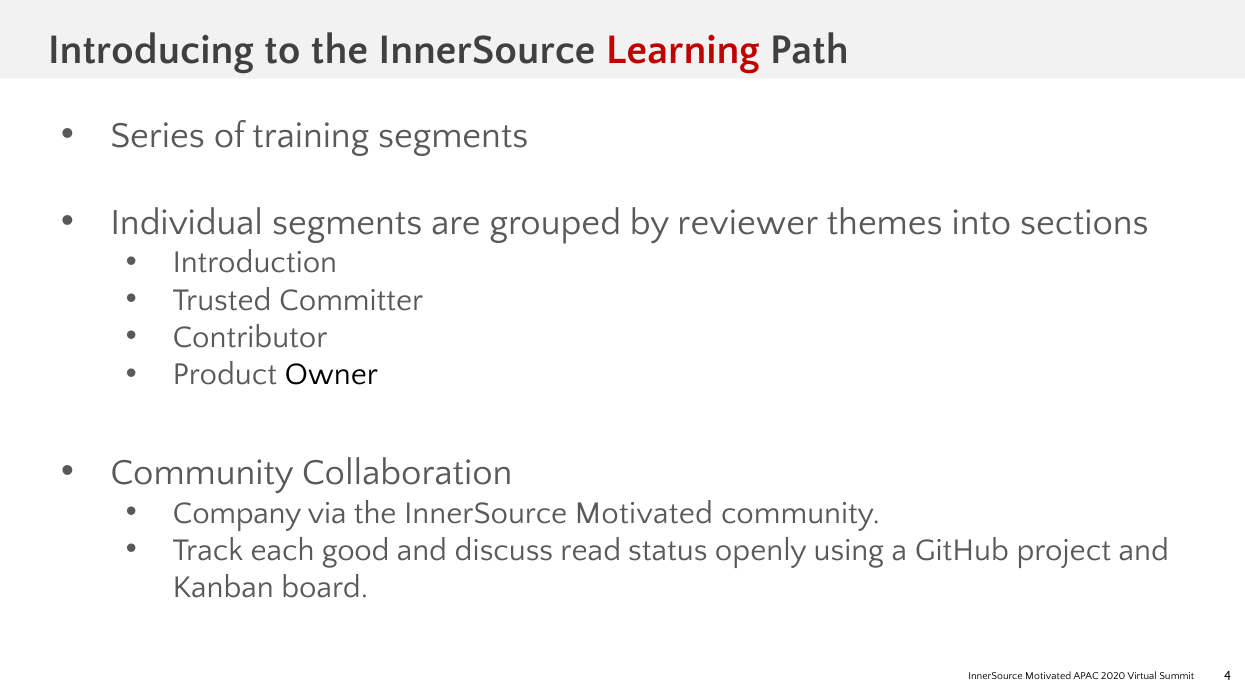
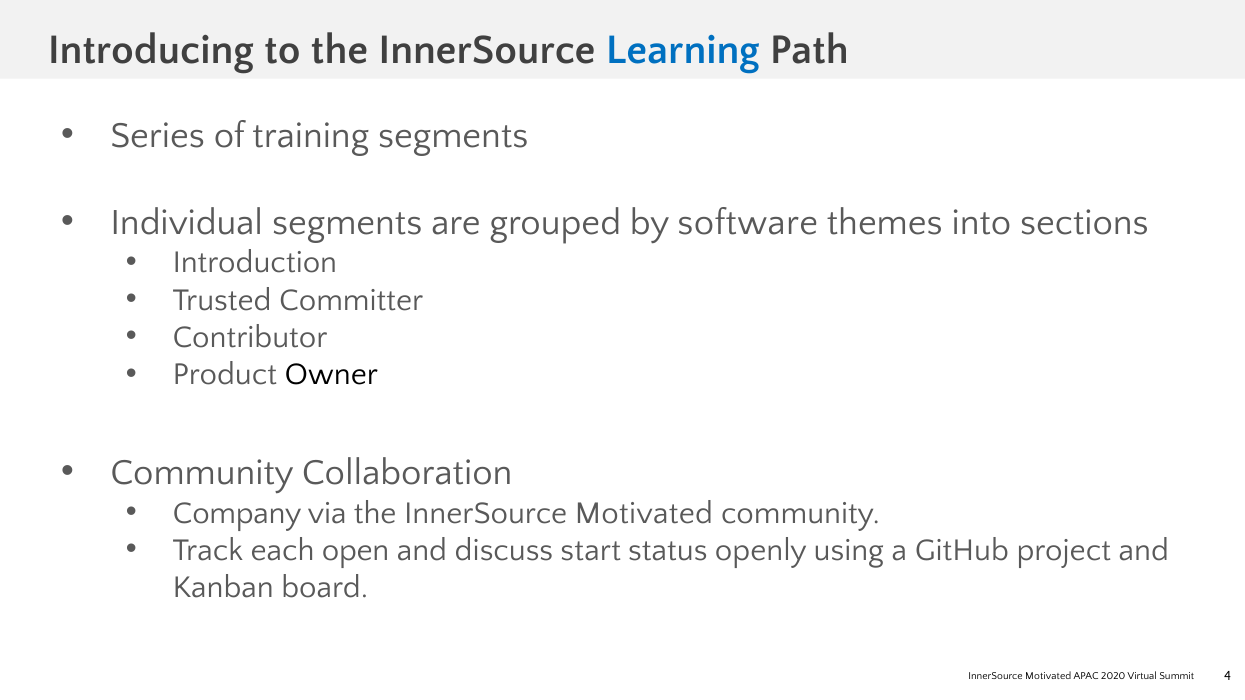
Learning colour: red -> blue (683, 50)
reviewer: reviewer -> software (748, 223)
good: good -> open (356, 550)
read: read -> start (591, 550)
